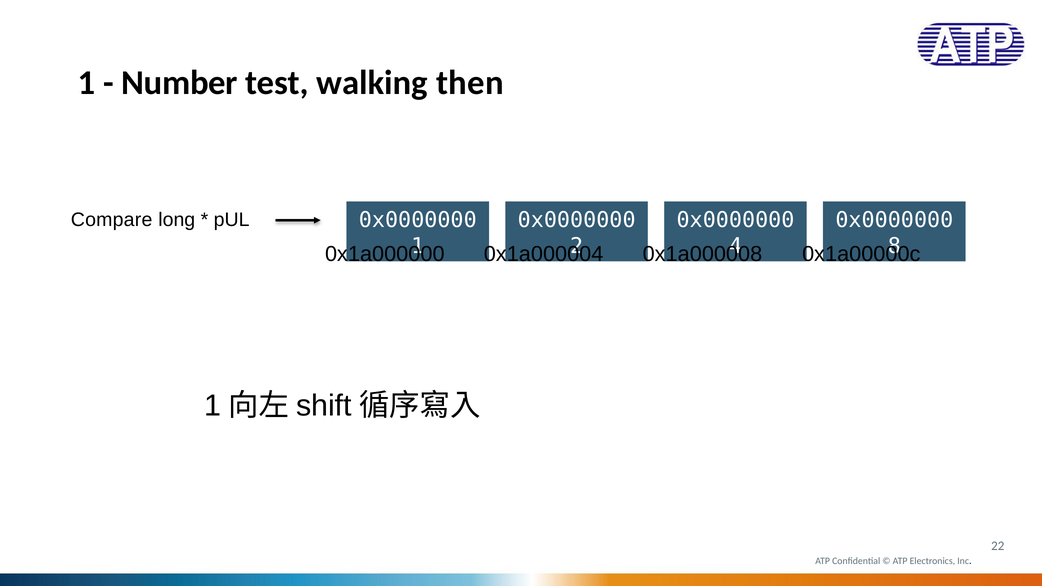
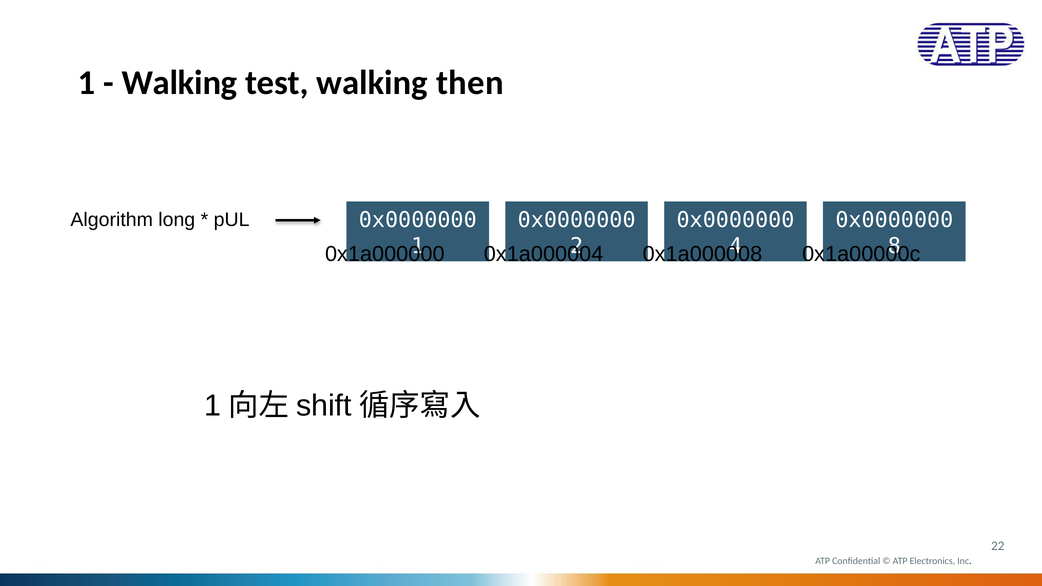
Number: Number -> Walking (180, 83)
Compare: Compare -> Algorithm (112, 220)
